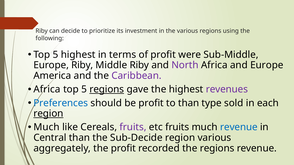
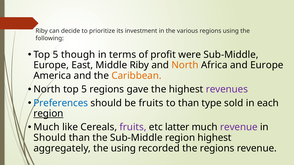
5 highest: highest -> though (78, 55)
Europe Riby: Riby -> East (82, 65)
North colour: purple -> orange (185, 65)
Caribbean colour: purple -> orange (137, 76)
Africa: Africa -> North (47, 90)
regions underline: present -> none (107, 90)
be profit: profit -> fruits (151, 103)
etc fruits: fruits -> latter (177, 127)
revenue colour: blue -> purple (239, 127)
Central: Central -> Should (50, 138)
the Sub-Decide: Sub-Decide -> Sub-Middle (136, 138)
region various: various -> highest (214, 138)
the profit: profit -> using (123, 149)
